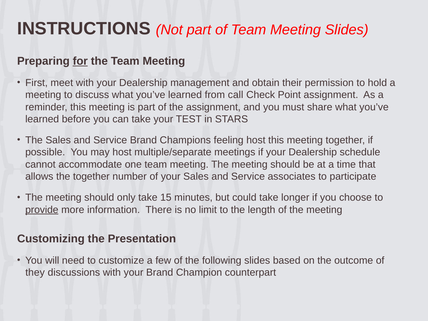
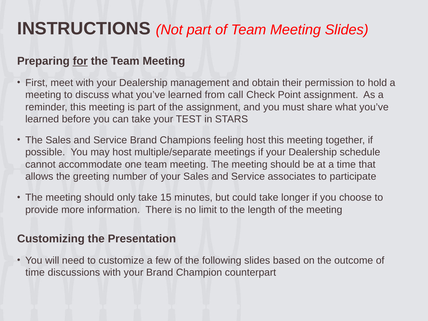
the together: together -> greeting (91, 177)
provide underline: present -> none (42, 210)
they: they -> time (35, 273)
